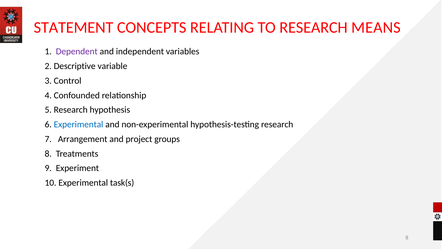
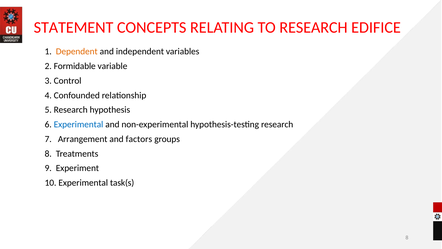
MEANS: MEANS -> EDIFICE (376, 27)
Dependent colour: purple -> orange (77, 52)
Descriptive: Descriptive -> Formidable (75, 66)
project: project -> factors (139, 139)
